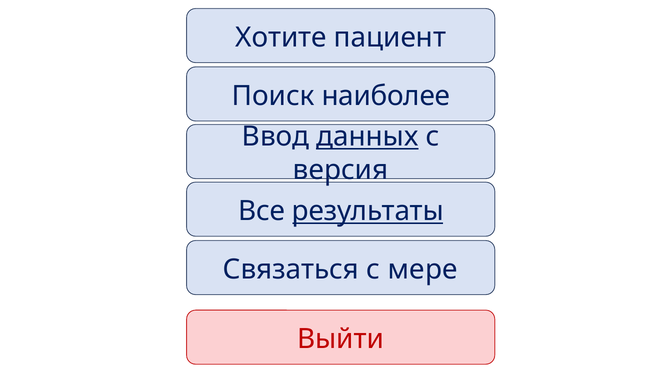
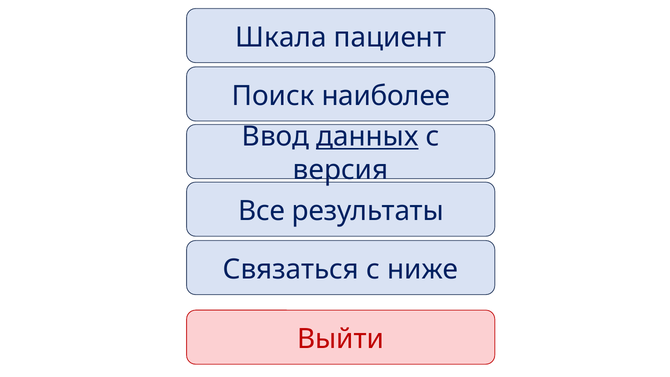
Хотите: Хотите -> Шкала (281, 37)
результаты underline: present -> none (368, 211)
мере: мере -> ниже (423, 269)
